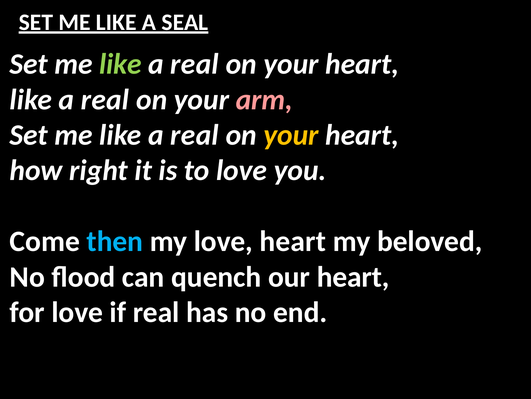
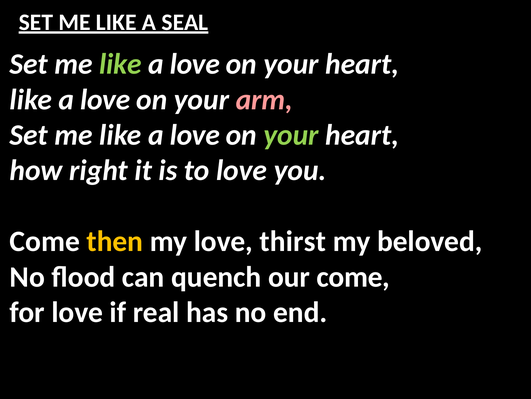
real: real -> love (195, 64)
real: real -> love (105, 99)
real: real -> love (195, 135)
your colour: yellow -> light green (291, 135)
then colour: light blue -> yellow (115, 241)
love heart: heart -> thirst (293, 241)
our heart: heart -> come (353, 276)
